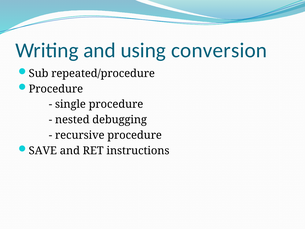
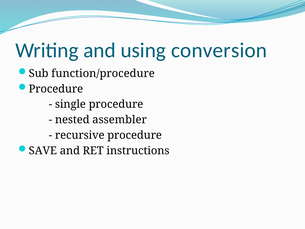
repeated/procedure: repeated/procedure -> function/procedure (103, 73)
debugging: debugging -> assembler (120, 120)
